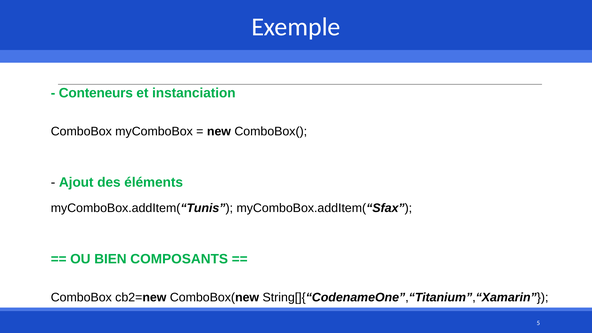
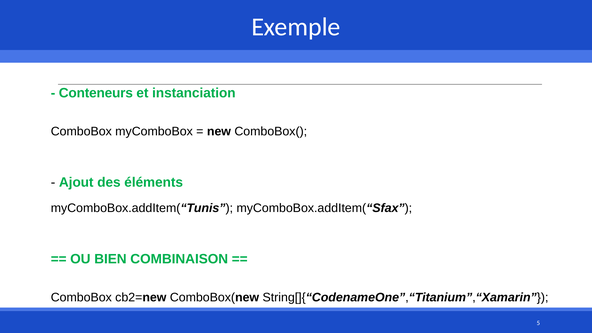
COMPOSANTS: COMPOSANTS -> COMBINAISON (179, 259)
